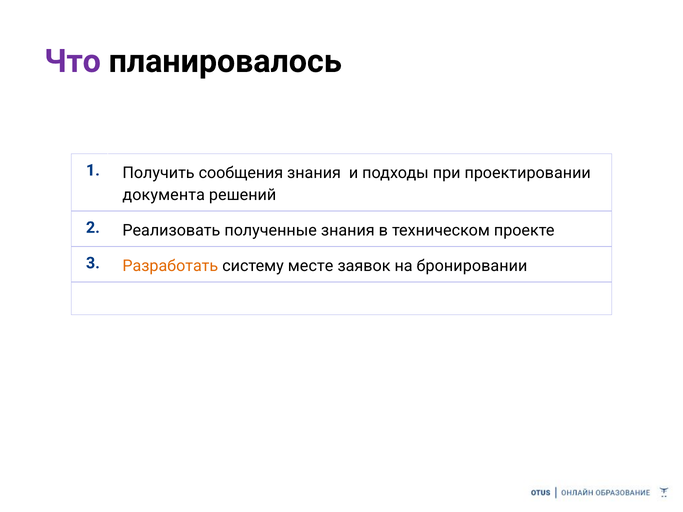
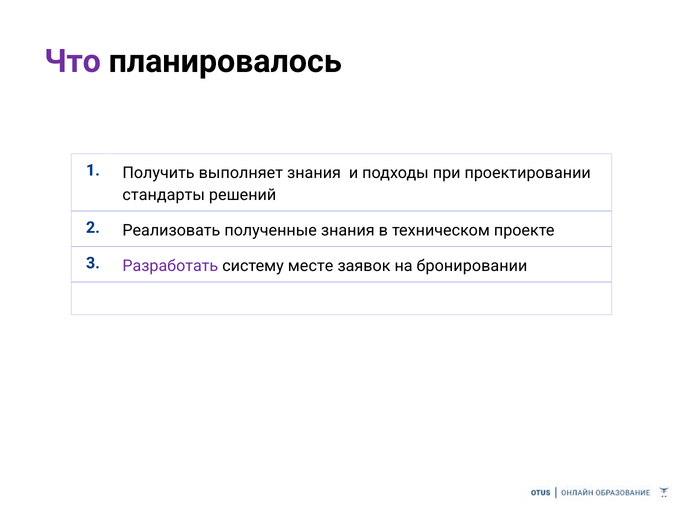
сообщения: сообщения -> выполняет (241, 173)
документа: документа -> стандарты (164, 195)
Разработать colour: orange -> purple (170, 266)
